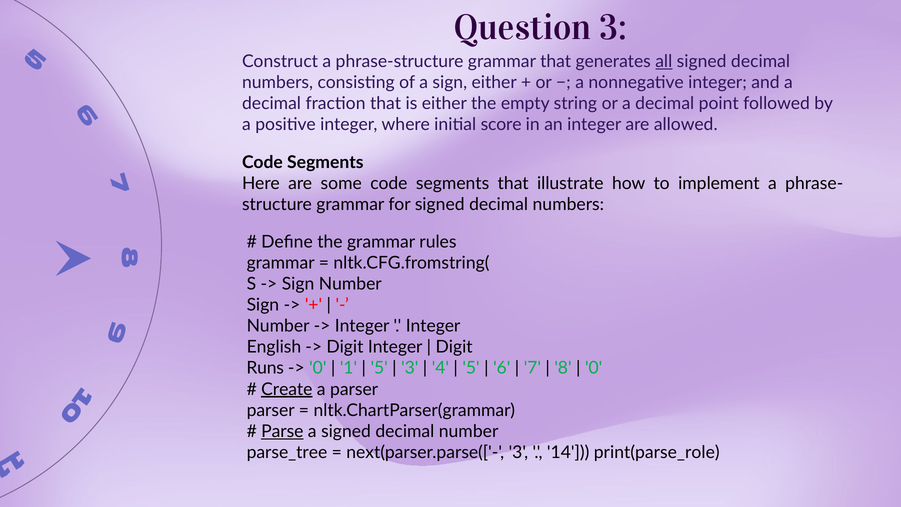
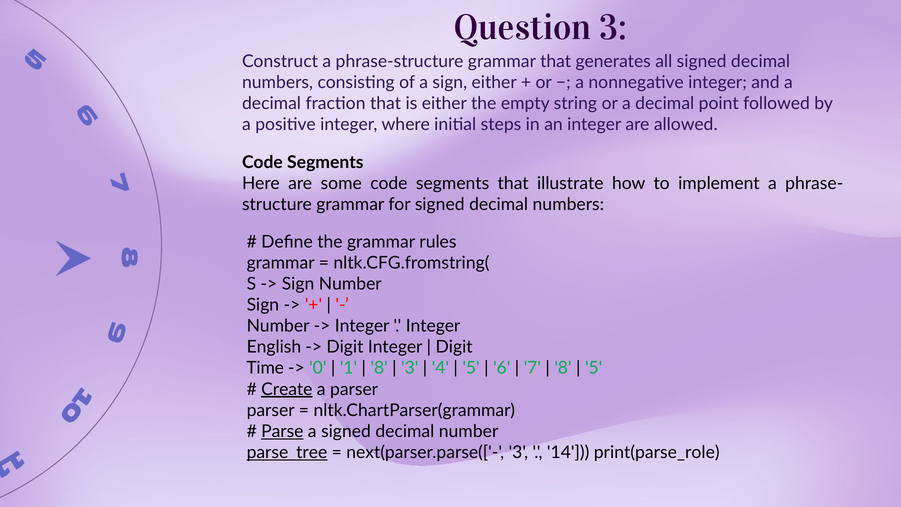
all underline: present -> none (664, 61)
score: score -> steps (501, 125)
Runs: Runs -> Time (265, 368)
5: 5 -> 8 (379, 368)
0: 0 -> 5 (594, 368)
parse_tree underline: none -> present (287, 452)
